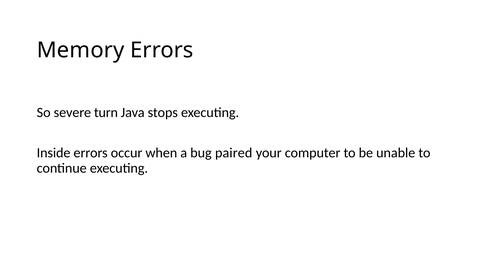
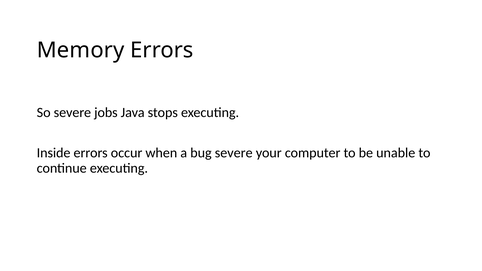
turn: turn -> jobs (106, 113)
bug paired: paired -> severe (234, 153)
